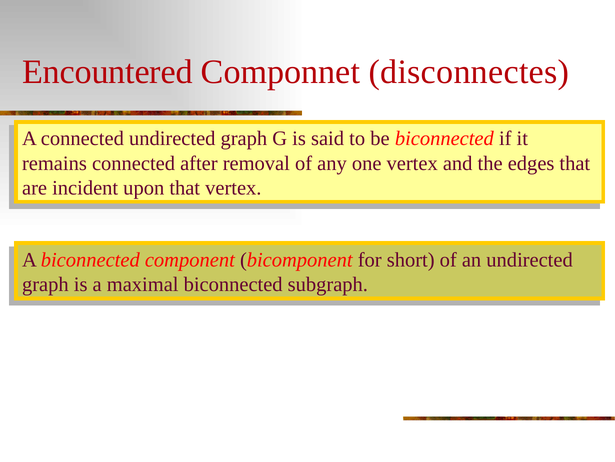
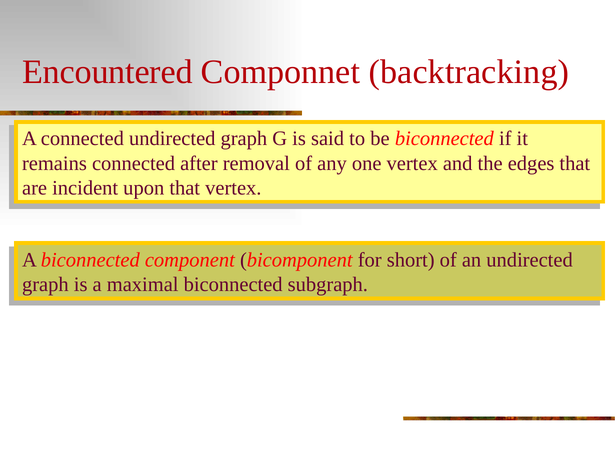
disconnectes: disconnectes -> backtracking (469, 72)
